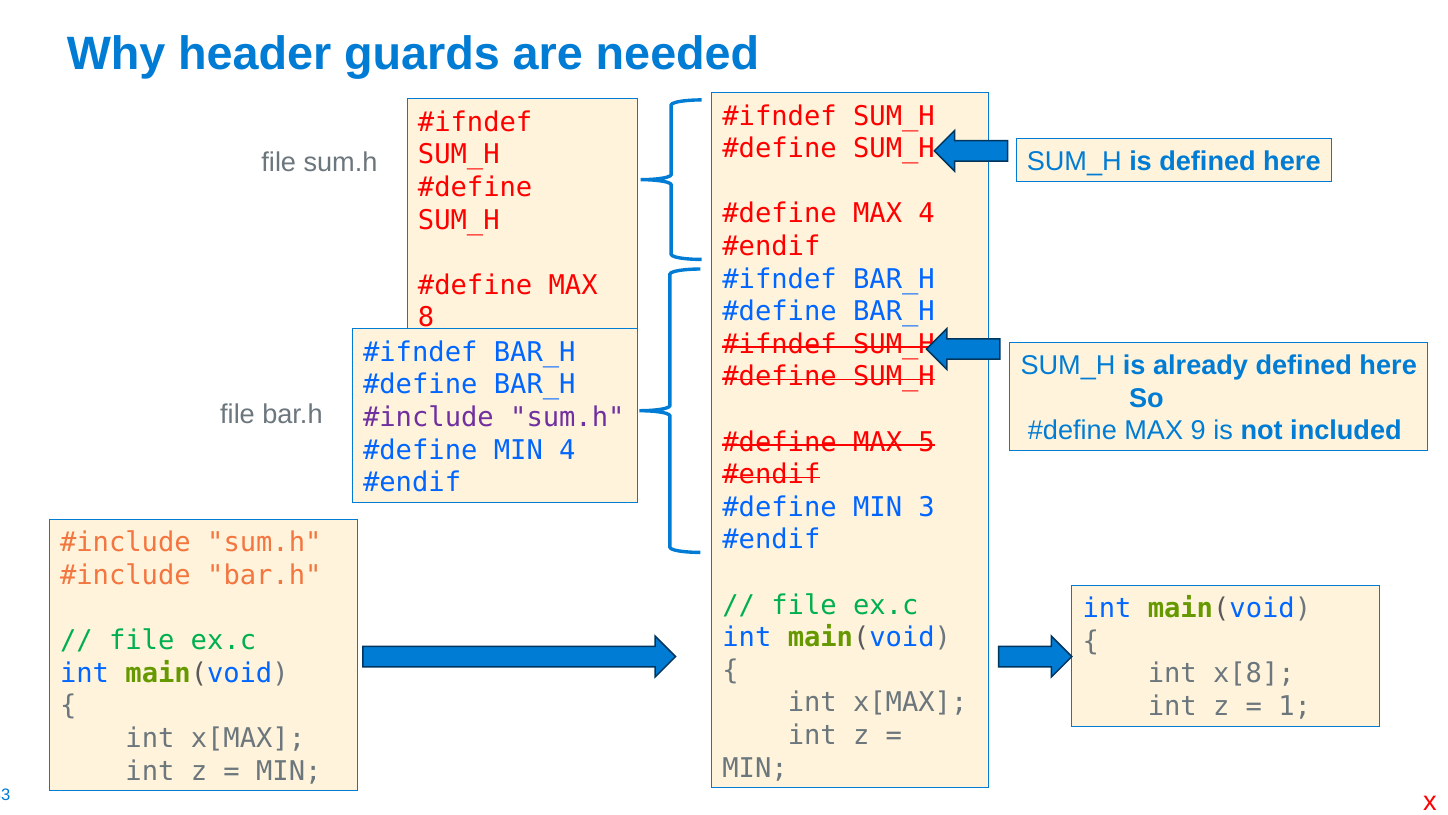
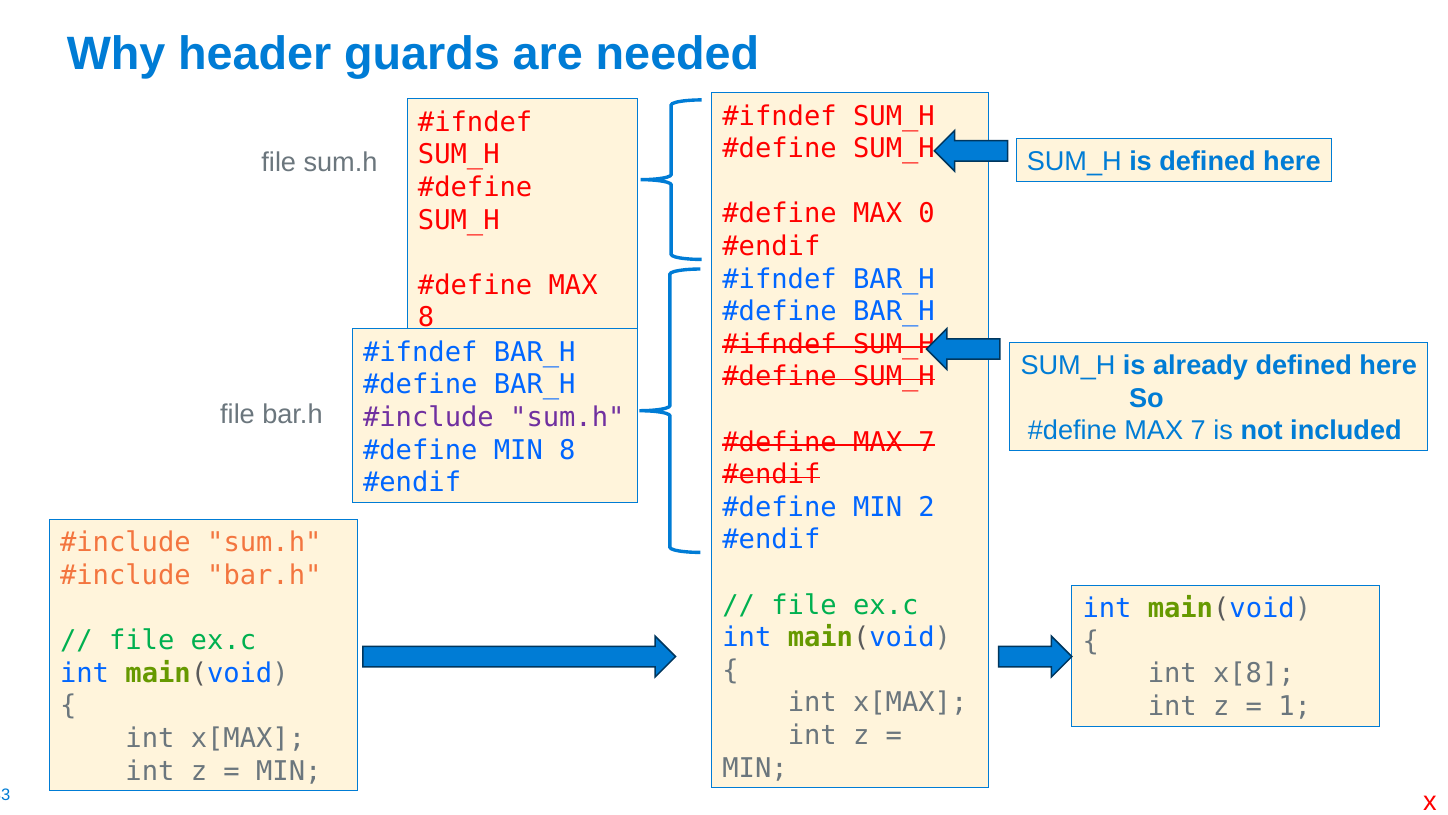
MAX 4: 4 -> 0 (927, 214)
9: 9 -> 7 (1198, 431)
5: 5 -> 7 (927, 442)
MIN 4: 4 -> 8 (567, 450)
3: 3 -> 2 (927, 507)
